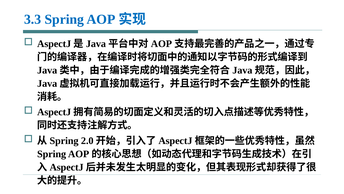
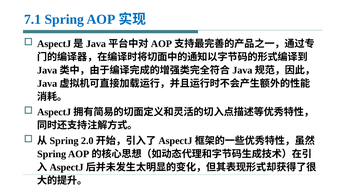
3.3: 3.3 -> 7.1 (33, 19)
